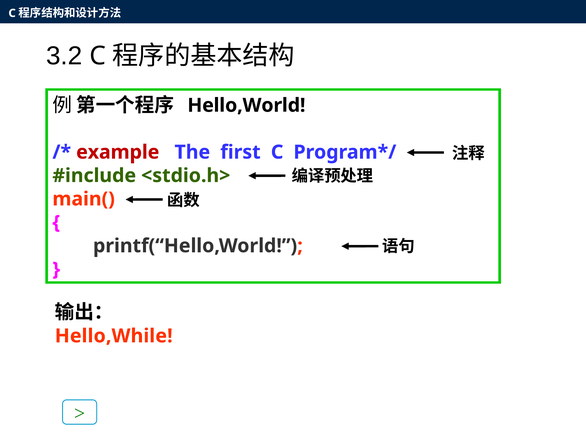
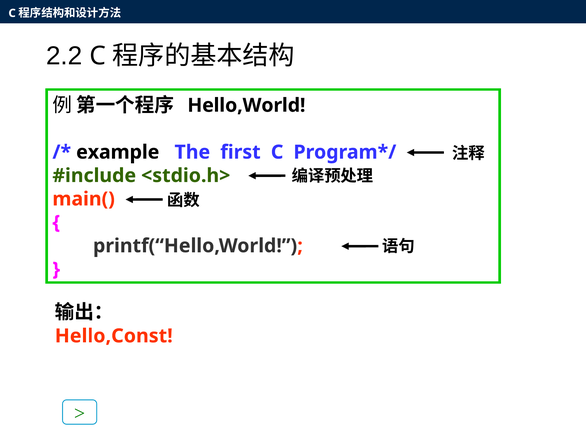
3.2: 3.2 -> 2.2 (64, 56)
example colour: red -> black (118, 152)
Hello,While: Hello,While -> Hello,Const (114, 336)
